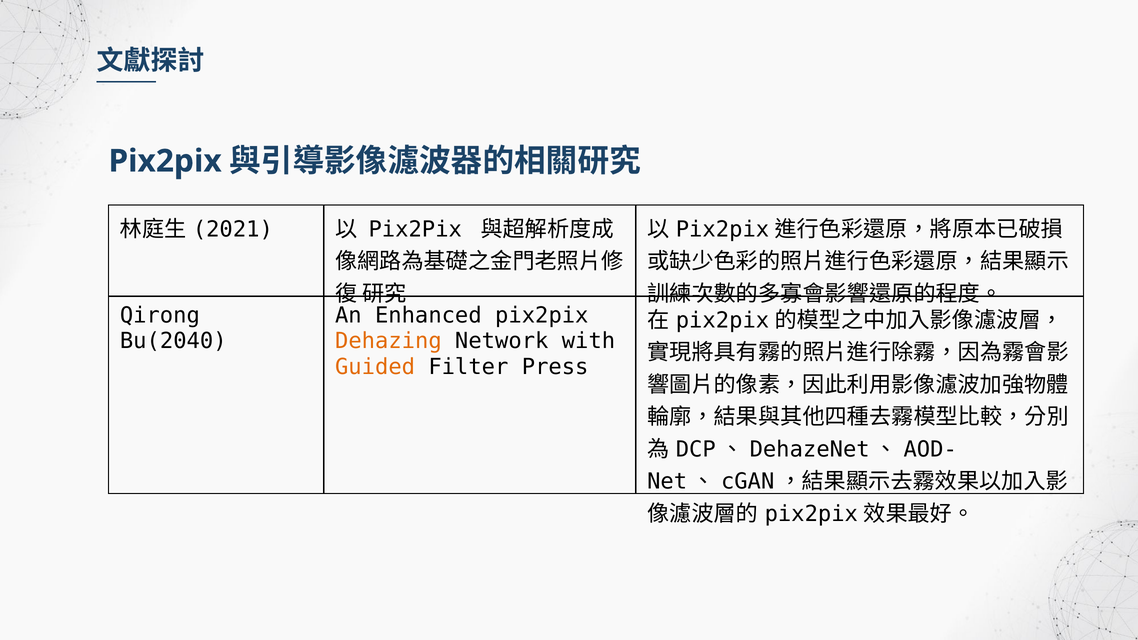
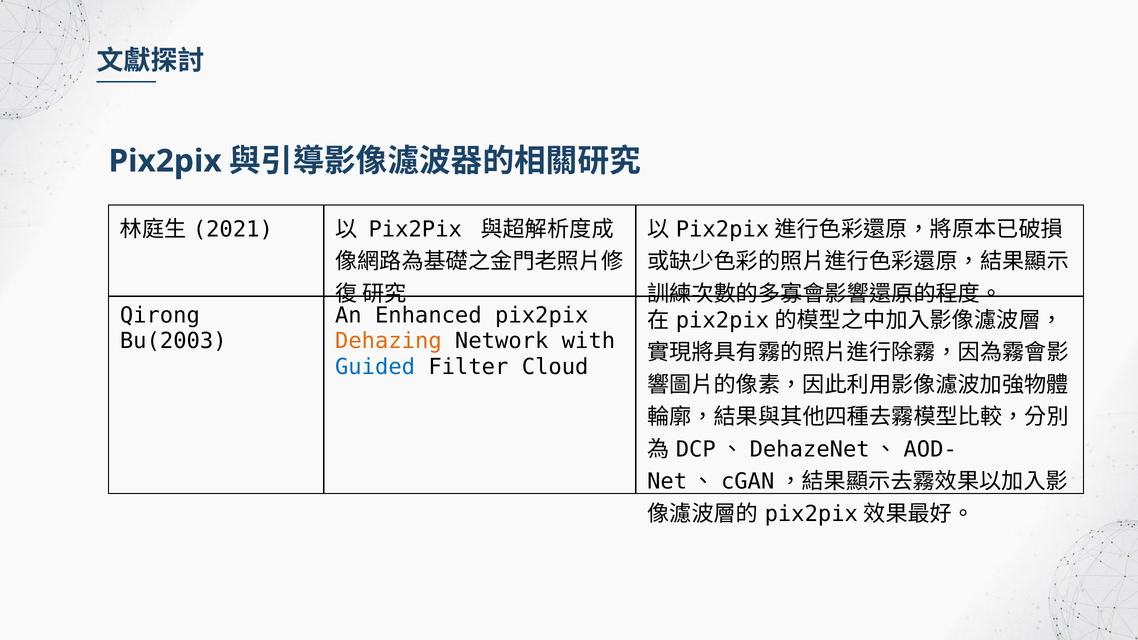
Bu(2040: Bu(2040 -> Bu(2003 (173, 341)
Guided colour: orange -> blue (375, 367)
Press: Press -> Cloud (555, 367)
